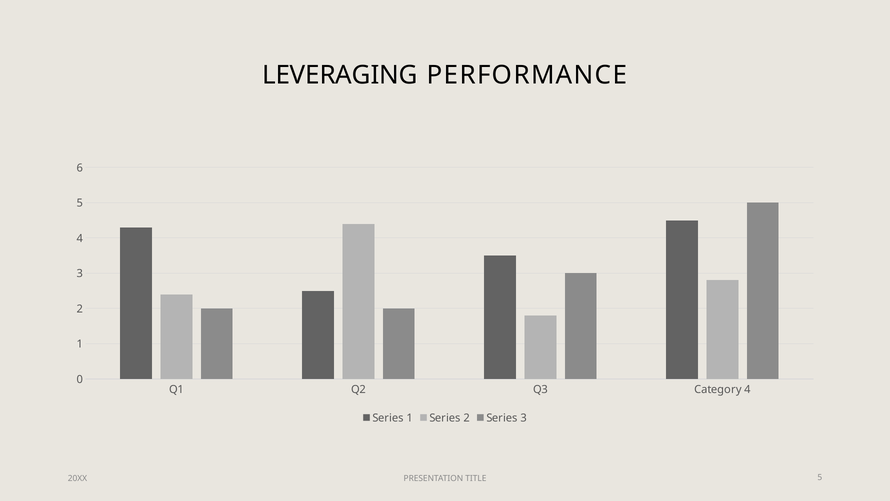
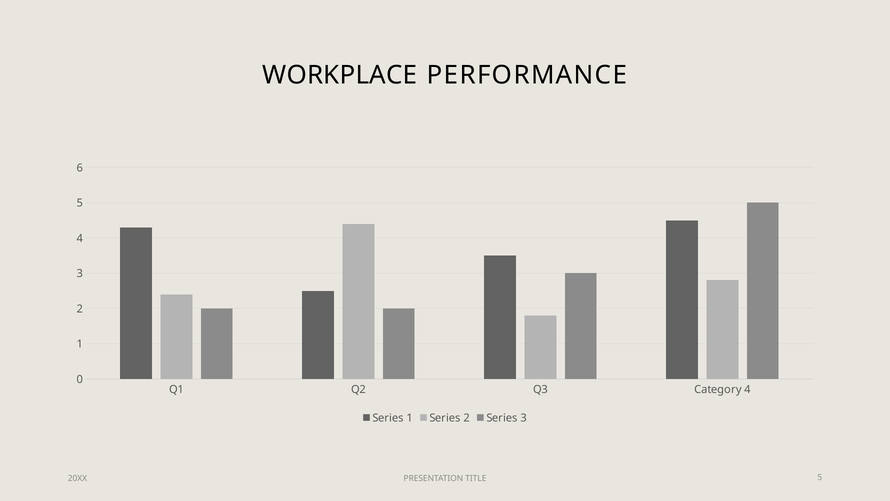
LEVERAGING: LEVERAGING -> WORKPLACE (340, 75)
